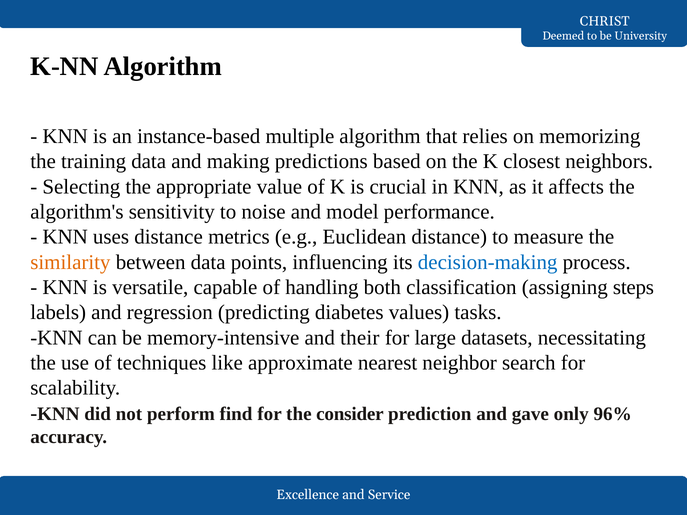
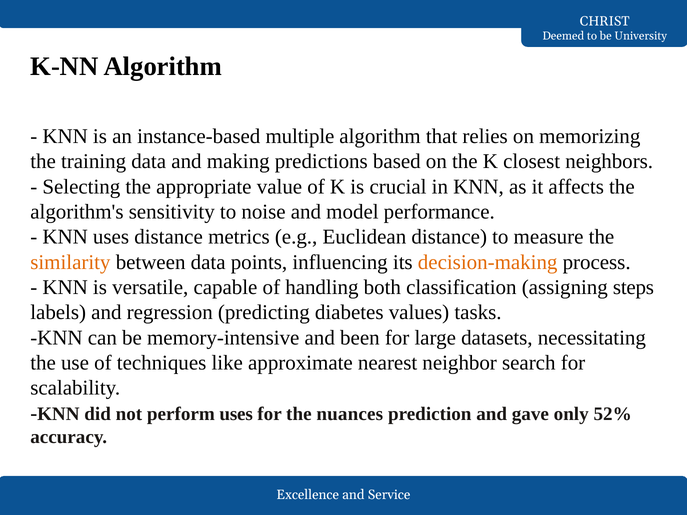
decision-making colour: blue -> orange (488, 262)
their: their -> been (360, 338)
perform find: find -> uses (236, 414)
consider: consider -> nuances (350, 414)
96%: 96% -> 52% (613, 414)
